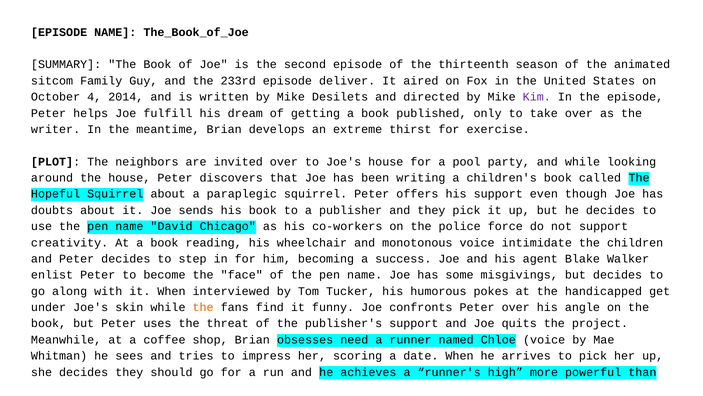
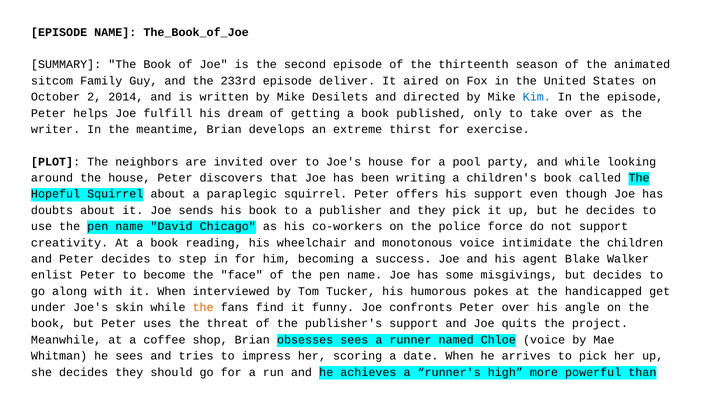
4: 4 -> 2 (94, 97)
Kim colour: purple -> blue (537, 97)
obsesses need: need -> sees (354, 339)
